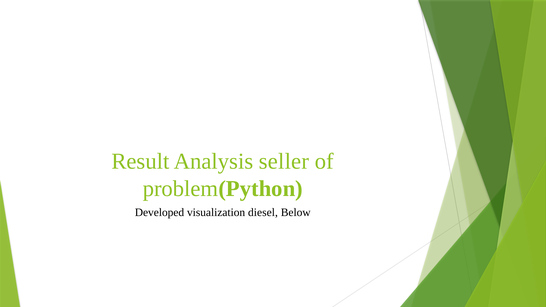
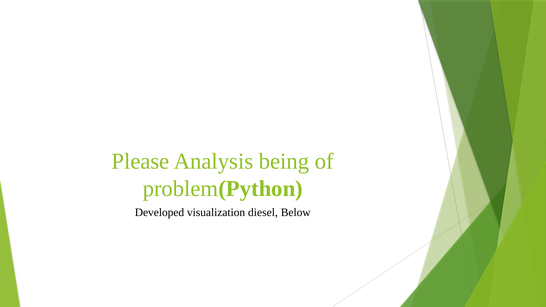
Result: Result -> Please (140, 161)
seller: seller -> being (284, 161)
